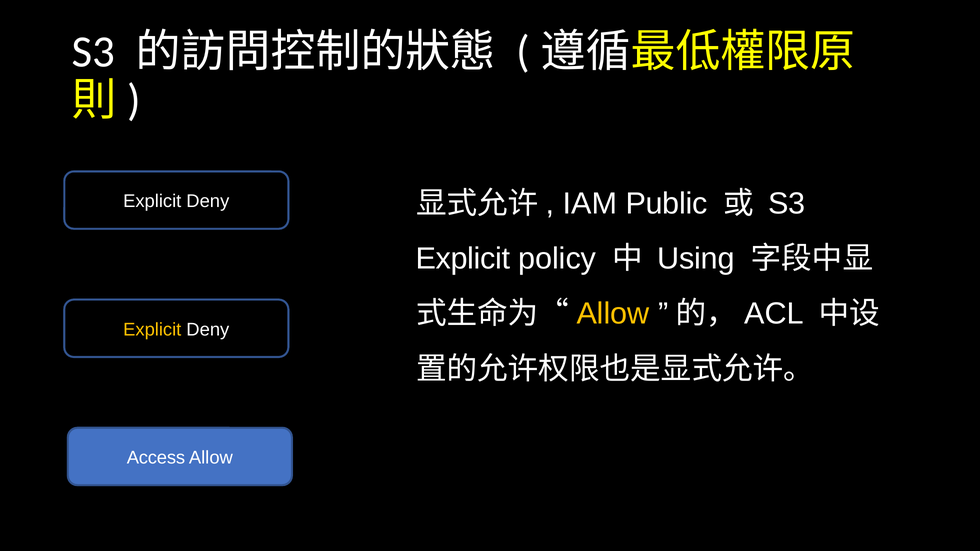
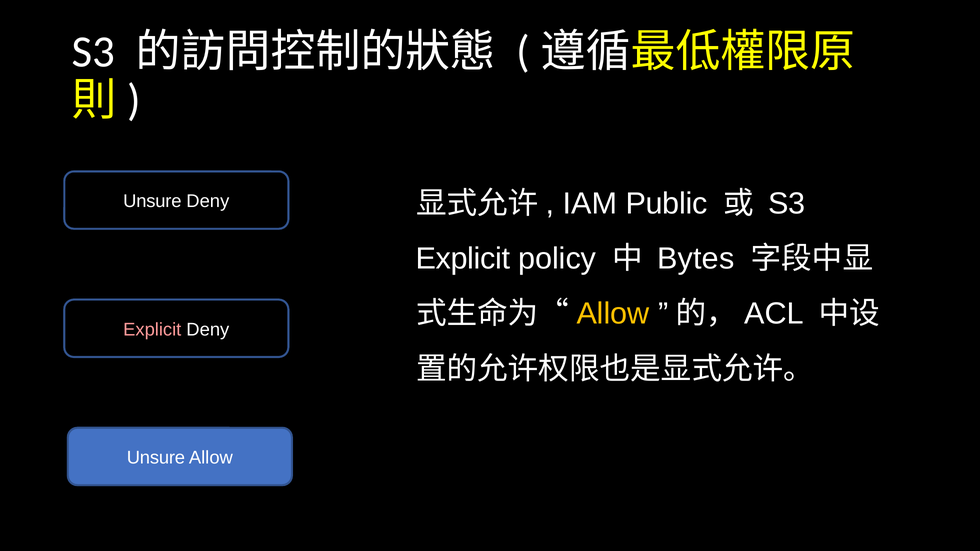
Explicit: Explicit -> Unsure (152, 201)
Using: Using -> Bytes (696, 259)
Explicit colour: yellow -> pink (152, 330)
Access: Access -> Unsure (156, 458)
